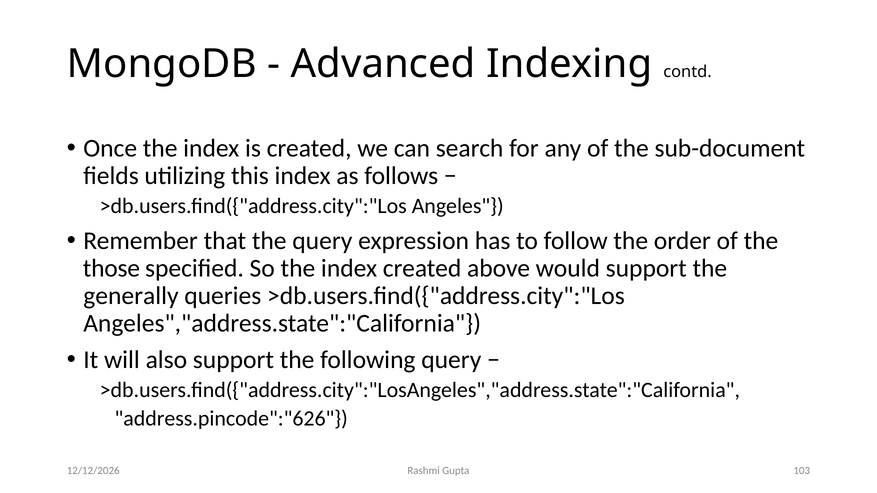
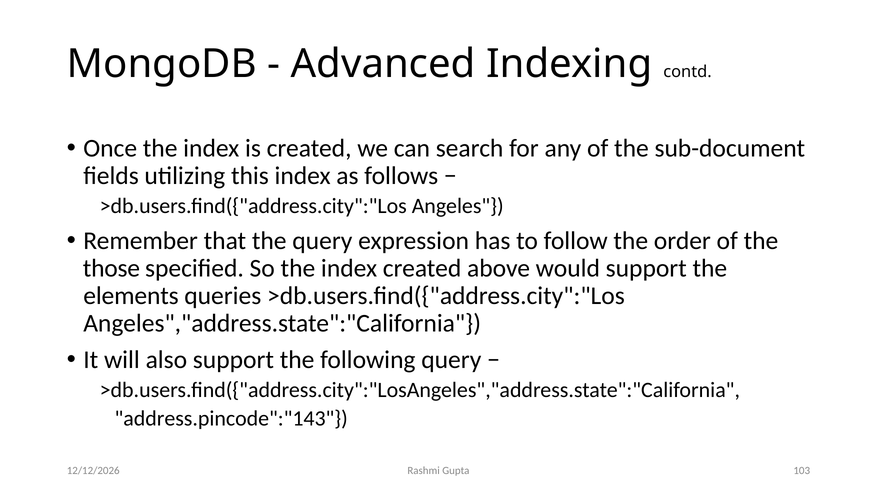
generally: generally -> elements (131, 296)
address.pincode":"626: address.pincode":"626 -> address.pincode":"143 (231, 419)
